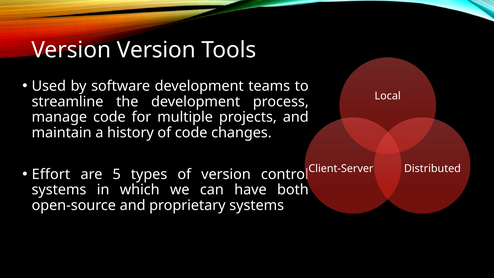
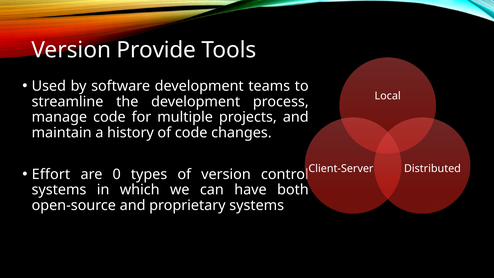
Version Version: Version -> Provide (156, 50)
5: 5 -> 0 (117, 174)
